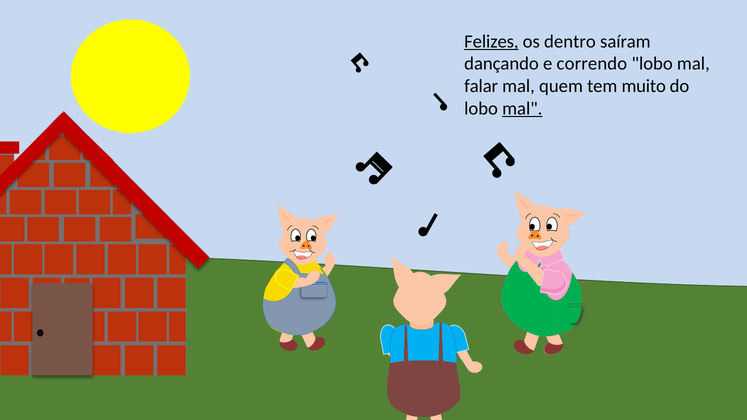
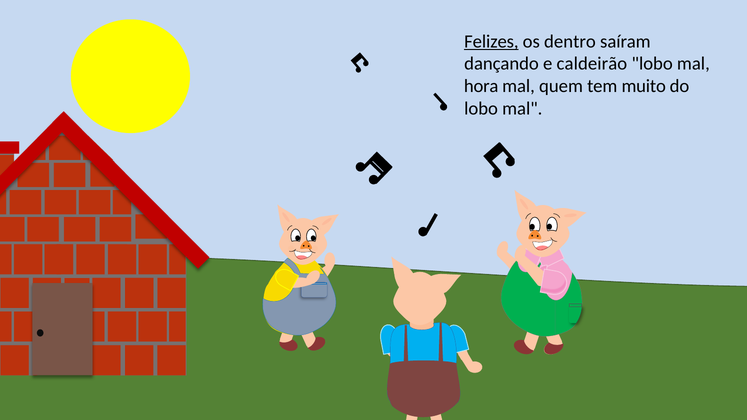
correndo: correndo -> caldeirão (592, 64)
falar: falar -> hora (481, 86)
mal underline: present -> none (522, 109)
